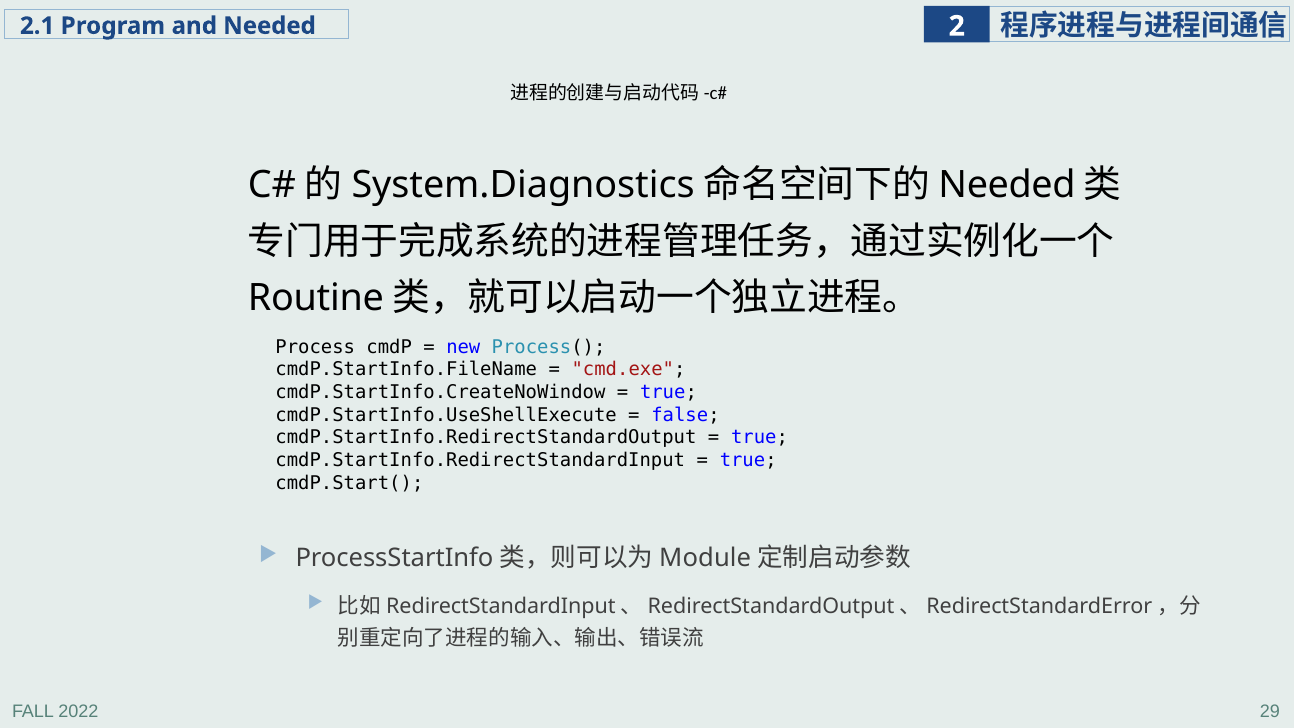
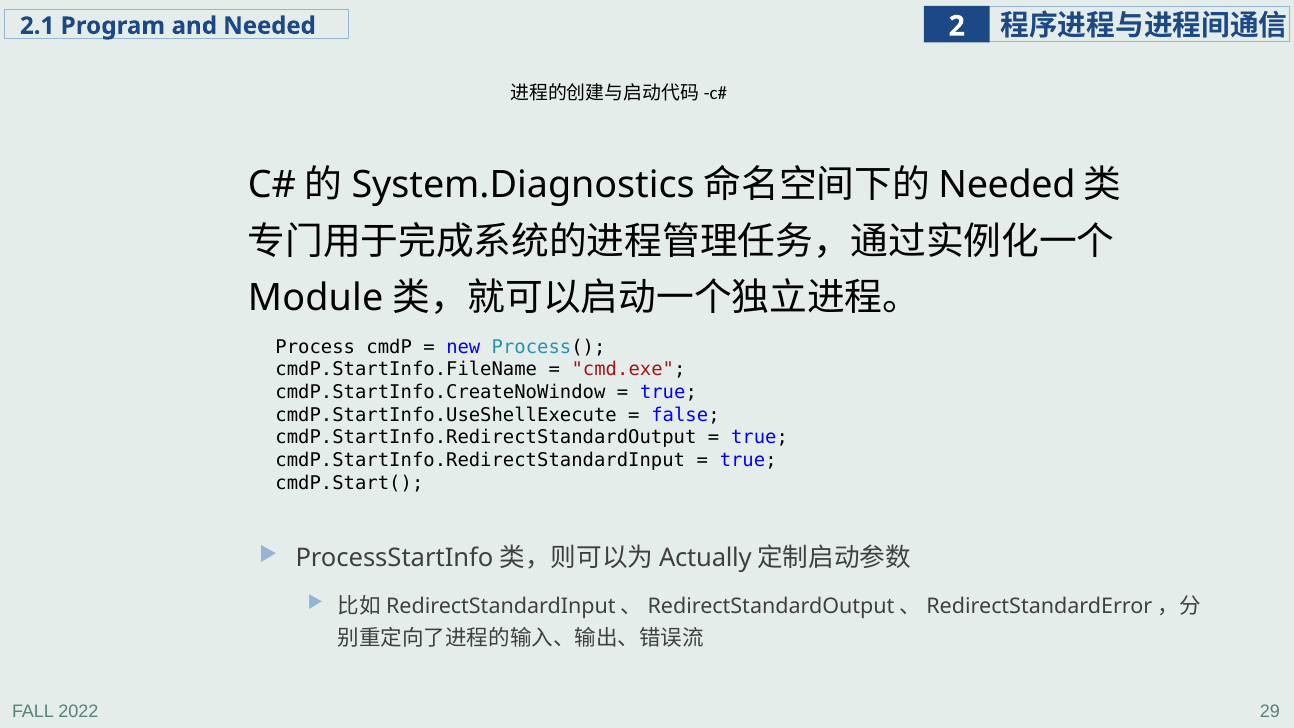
Routine: Routine -> Module (316, 298)
Module: Module -> Actually (705, 558)
